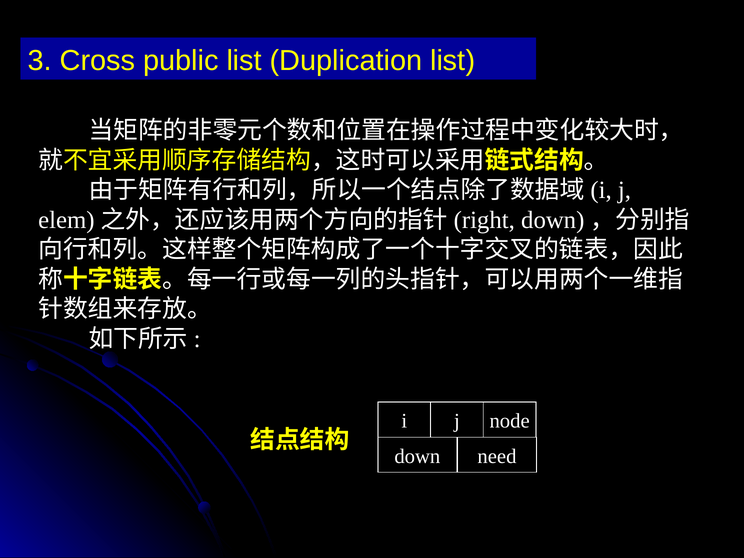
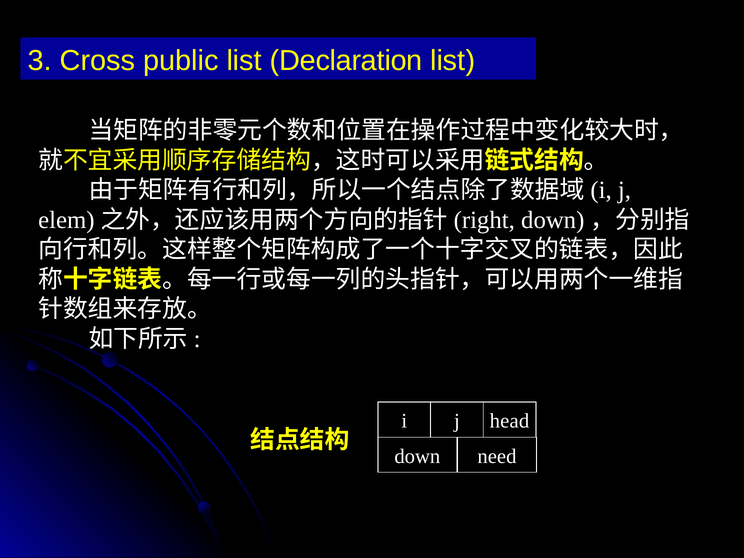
Duplication: Duplication -> Declaration (346, 61)
node: node -> head (509, 421)
